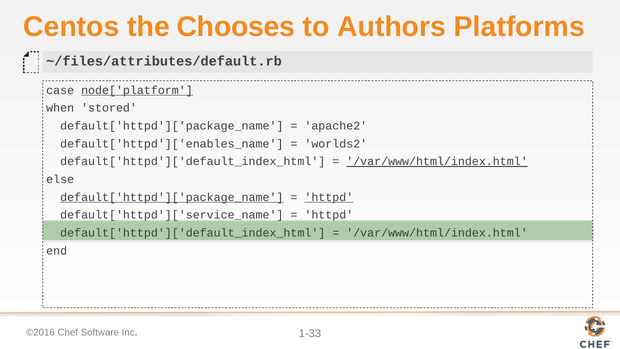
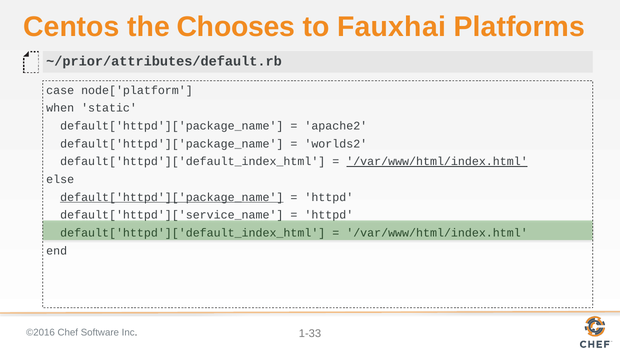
Authors: Authors -> Fauxhai (392, 27)
~/files/attributes/default.rb: ~/files/attributes/default.rb -> ~/prior/attributes/default.rb (164, 61)
node['platform underline: present -> none (137, 90)
stored: stored -> static (109, 108)
default['httpd']['enables_name: default['httpd']['enables_name -> default['httpd']['package_name (172, 144)
httpd underline: present -> none (329, 197)
